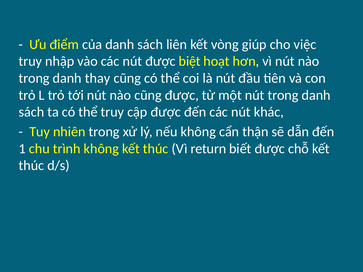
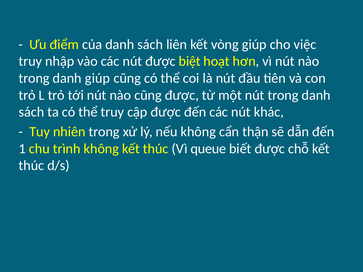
danh thay: thay -> giúp (98, 78)
return: return -> queue (208, 149)
